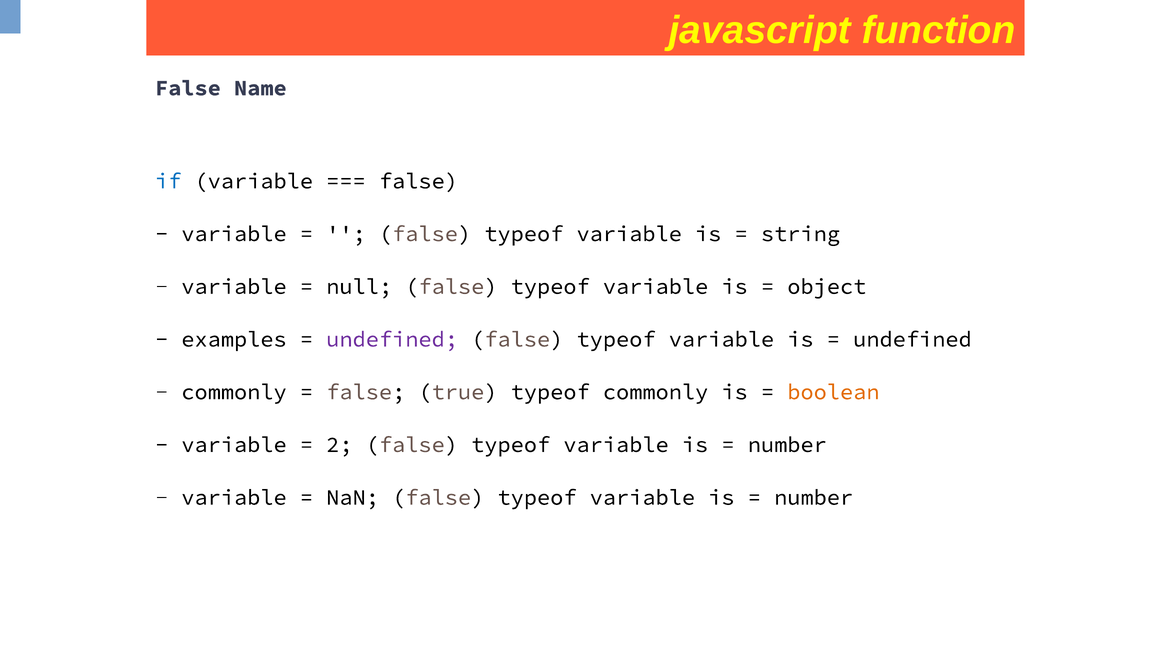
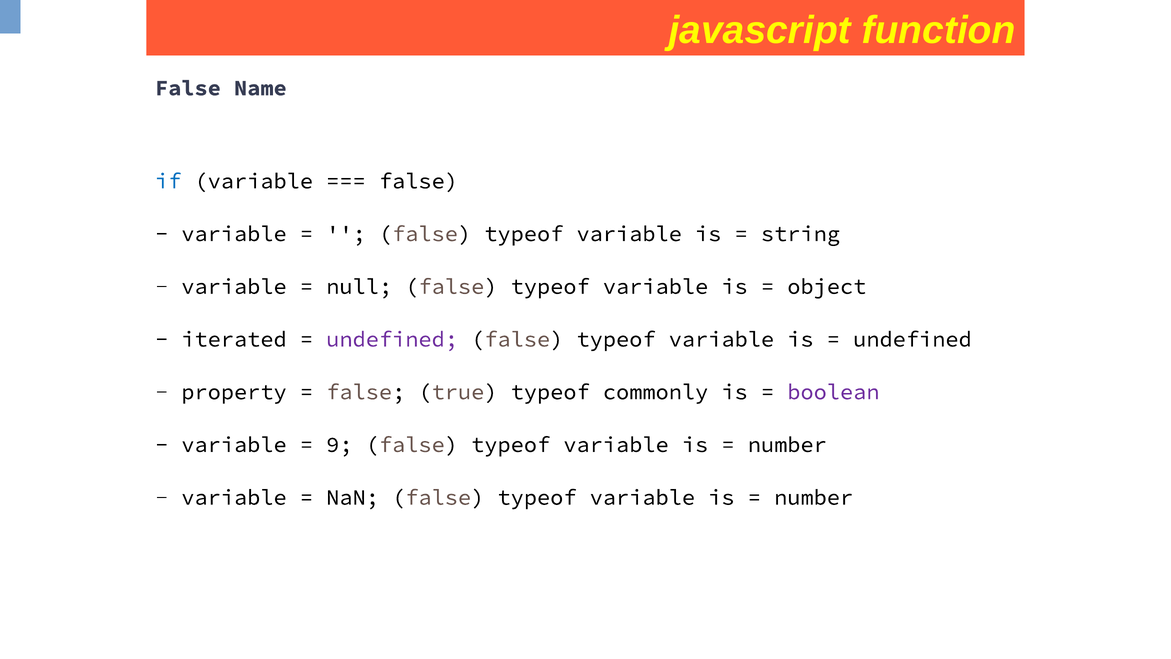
examples: examples -> iterated (234, 339)
commonly: commonly -> property (234, 392)
boolean colour: orange -> purple (833, 392)
2: 2 -> 9 (339, 444)
